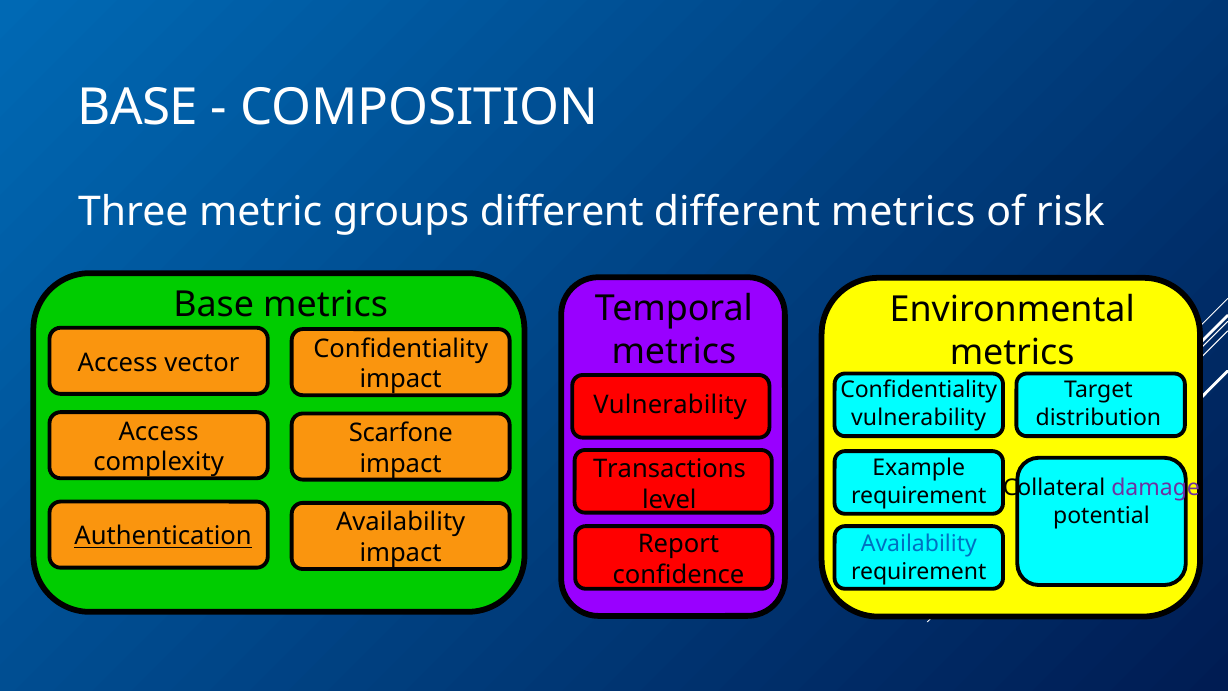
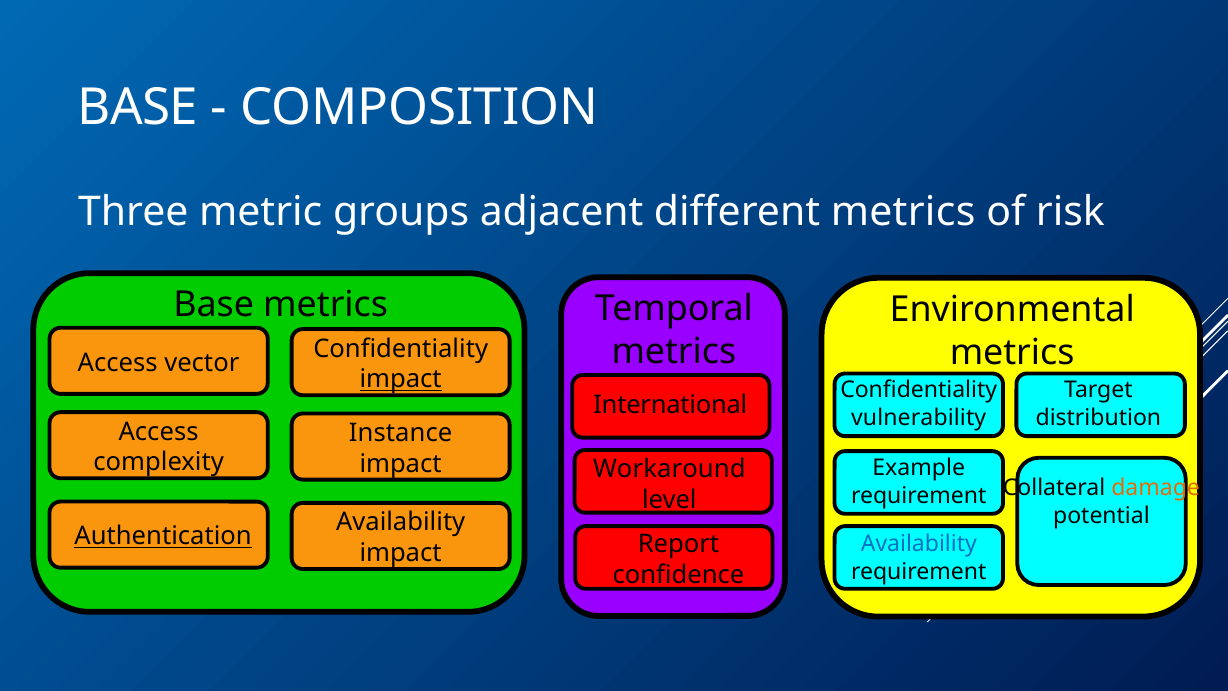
groups different: different -> adjacent (562, 212)
impact underline: none -> present (401, 379)
Vulnerability: Vulnerability -> International (670, 405)
Scarfone: Scarfone -> Instance (401, 433)
Transactions: Transactions -> Workaround (669, 469)
damage colour: purple -> orange (1156, 488)
